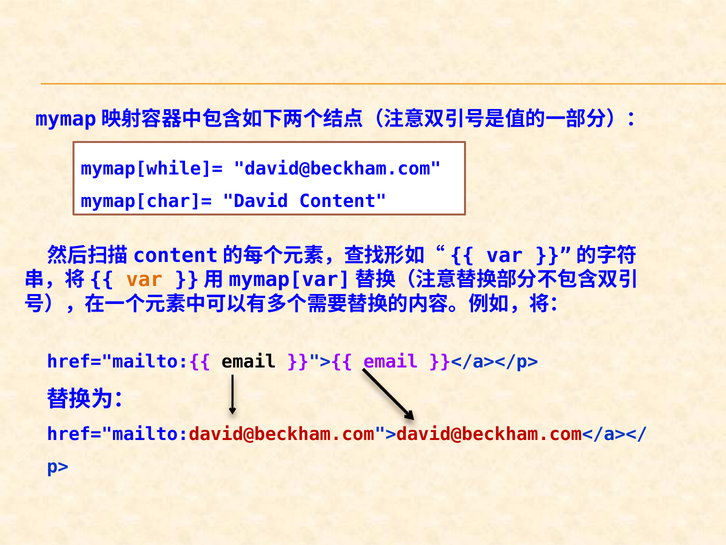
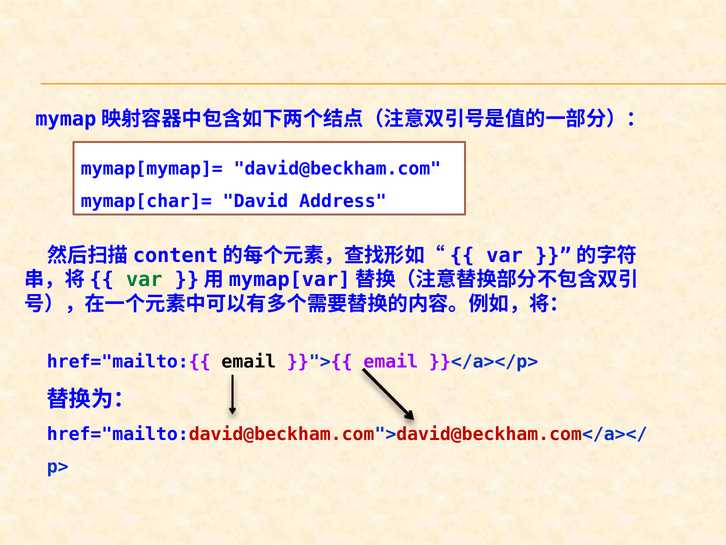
mymap[while]=: mymap[while]= -> mymap[mymap]= (152, 168)
Content: Content -> Address (343, 201)
var colour: orange -> green (144, 280)
